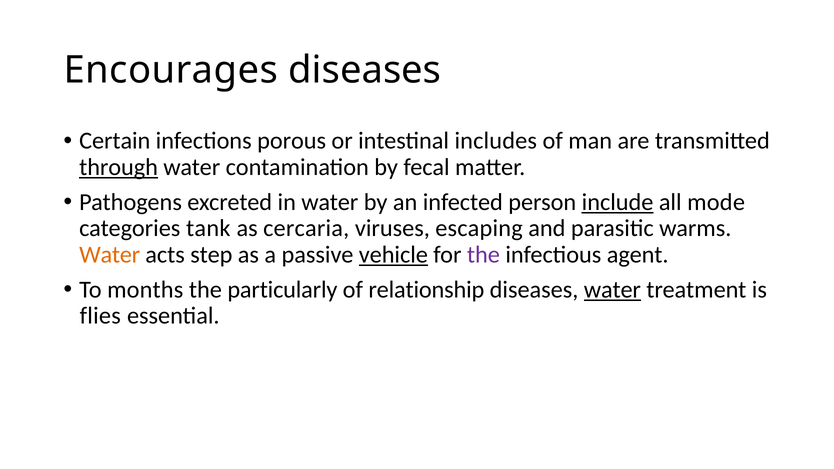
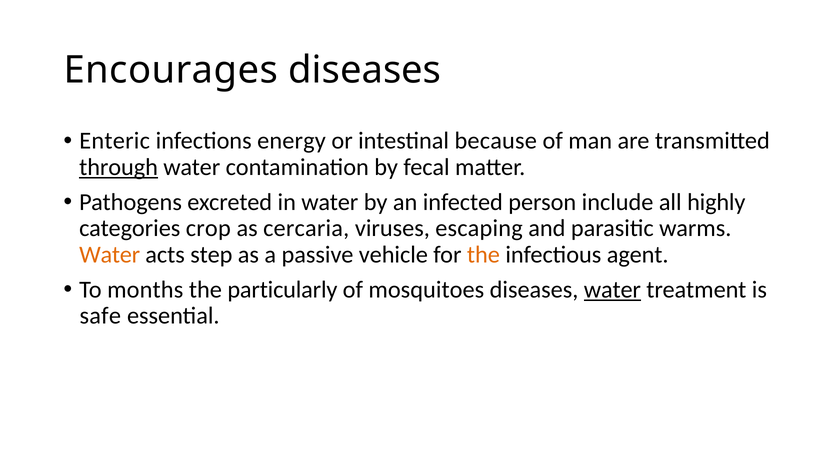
Certain: Certain -> Enteric (115, 141)
porous: porous -> energy (292, 141)
includes: includes -> because (496, 141)
include underline: present -> none (618, 202)
mode: mode -> highly (716, 202)
tank: tank -> crop (208, 229)
vehicle underline: present -> none (393, 255)
the colour: purple -> orange (483, 255)
relationship: relationship -> mosquitoes (426, 290)
flies: flies -> safe (100, 316)
